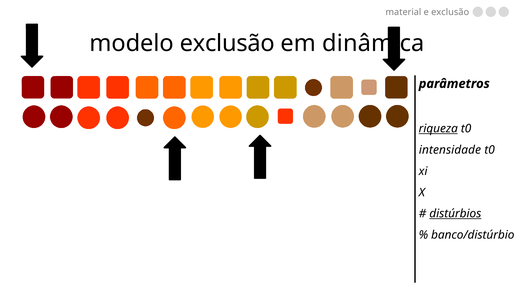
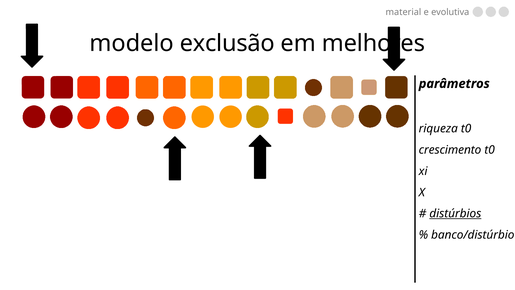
e exclusão: exclusão -> evolutiva (450, 12)
dinâmica: dinâmica -> melhores (374, 43)
riqueza underline: present -> none (438, 129)
intensidade: intensidade -> crescimento (450, 150)
